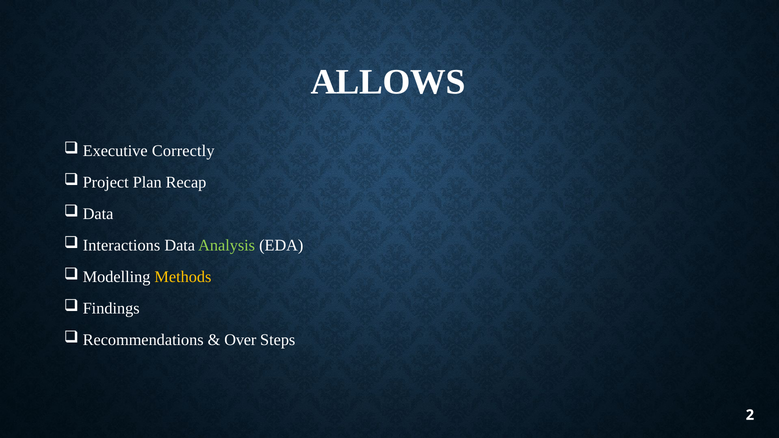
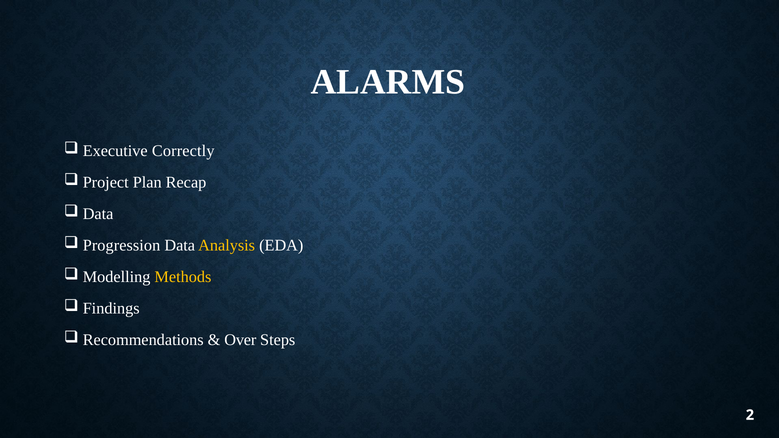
ALLOWS: ALLOWS -> ALARMS (388, 82)
Interactions: Interactions -> Progression (122, 245)
Analysis colour: light green -> yellow (227, 245)
